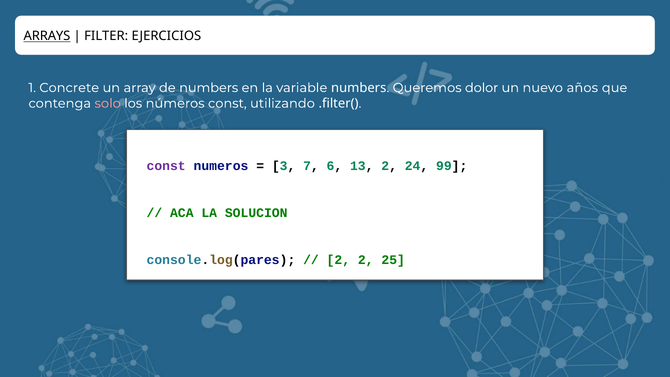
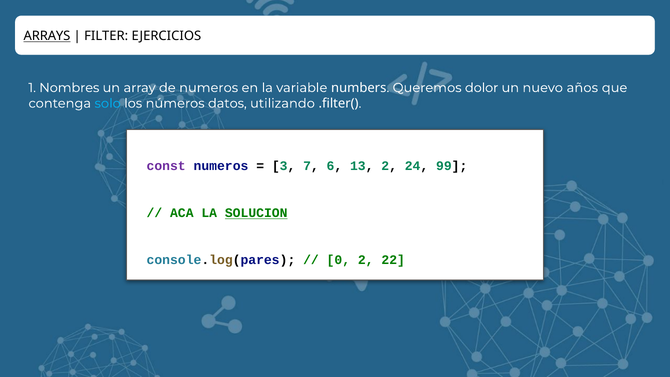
Concrete: Concrete -> Nombres (69, 88)
de numbers: numbers -> numeros (209, 88)
solo colour: pink -> light blue (108, 103)
números const: const -> datos (227, 103)
SOLUCION underline: none -> present (256, 213)
2: 2 -> 0 (338, 260)
25: 25 -> 22 (393, 260)
